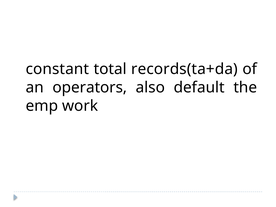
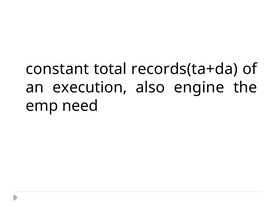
operators: operators -> execution (90, 88)
default: default -> engine (199, 88)
work: work -> need (80, 106)
